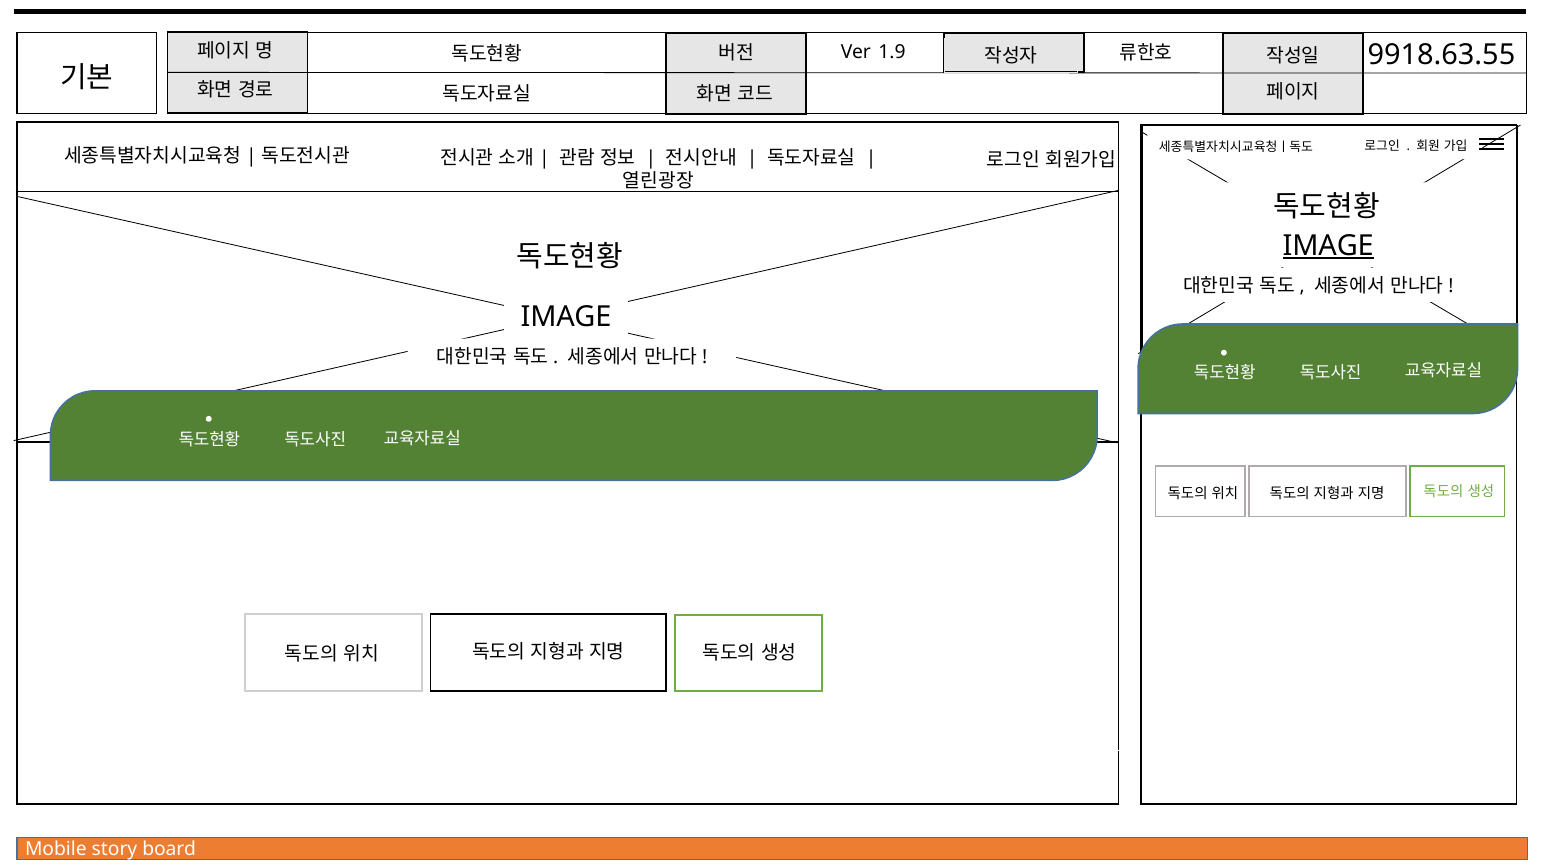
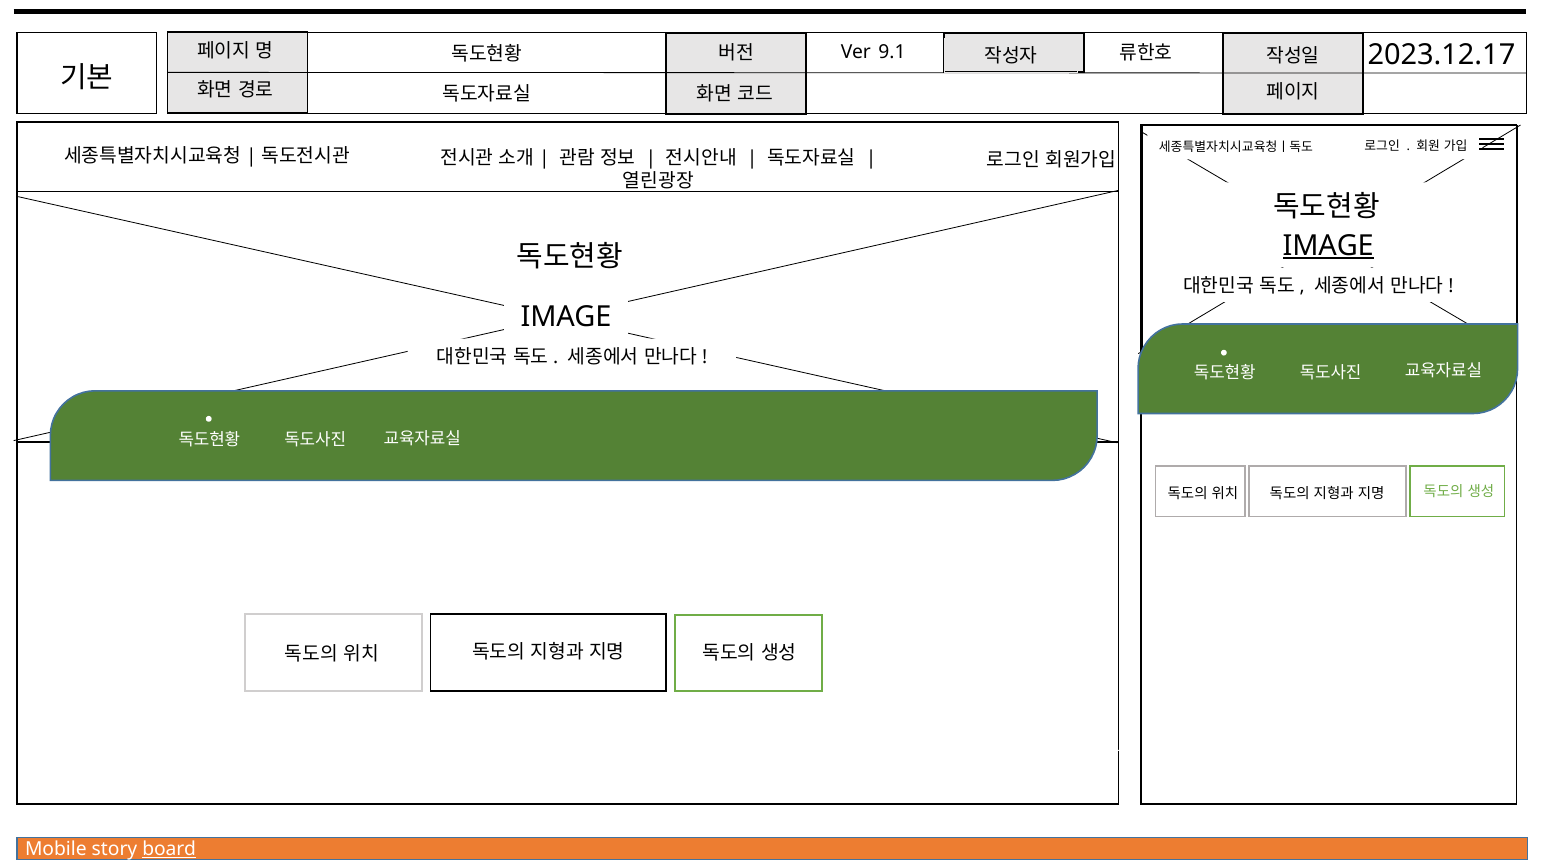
9918.63.55: 9918.63.55 -> 2023.12.17 (1441, 55)
1.9: 1.9 -> 9.1 (892, 53)
board underline: none -> present (169, 849)
